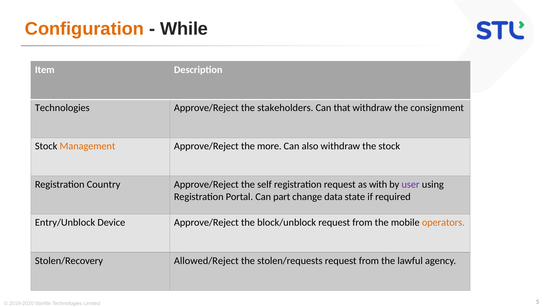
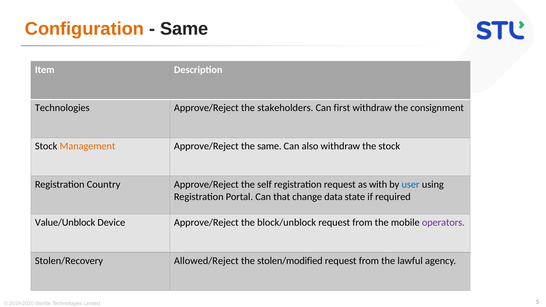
While: While -> Same (184, 29)
that: that -> first (342, 108)
the more: more -> same (269, 146)
user colour: purple -> blue (411, 184)
part: part -> that (282, 197)
Entry/Unblock: Entry/Unblock -> Value/Unblock (65, 223)
operators colour: orange -> purple (443, 223)
stolen/requests: stolen/requests -> stolen/modified (290, 261)
